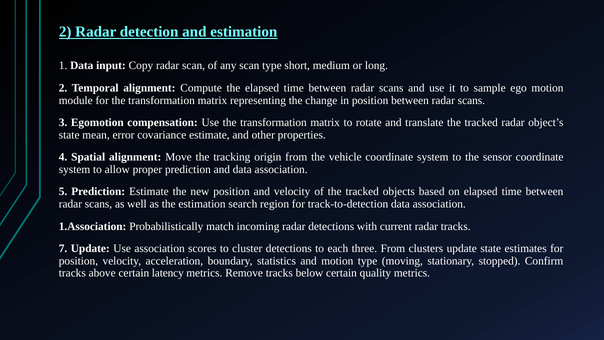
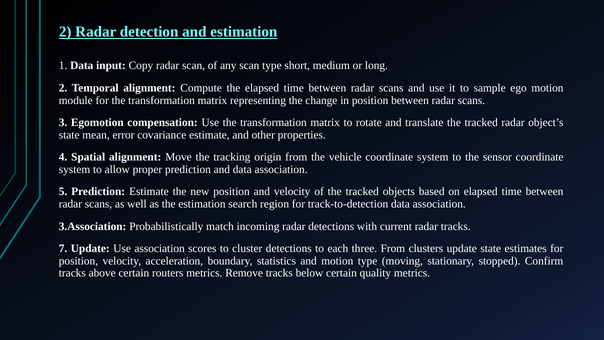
1.Association: 1.Association -> 3.Association (93, 226)
latency: latency -> routers (168, 273)
